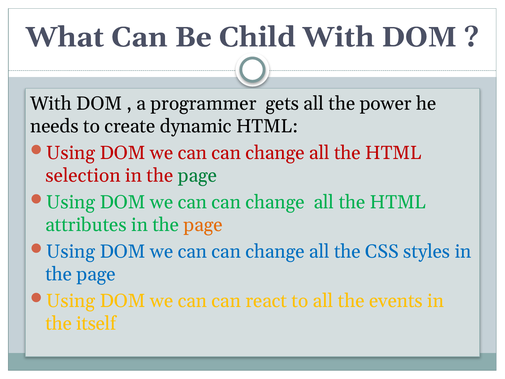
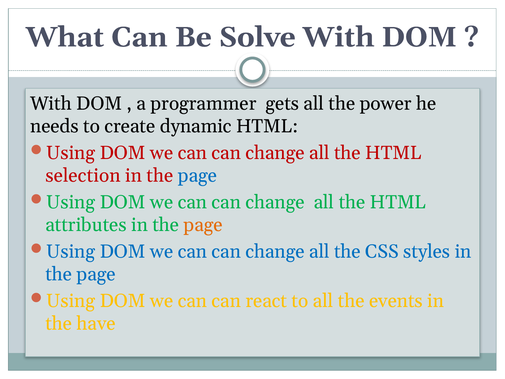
Child: Child -> Solve (257, 37)
page colour: green -> blue (197, 176)
itself: itself -> have (96, 323)
